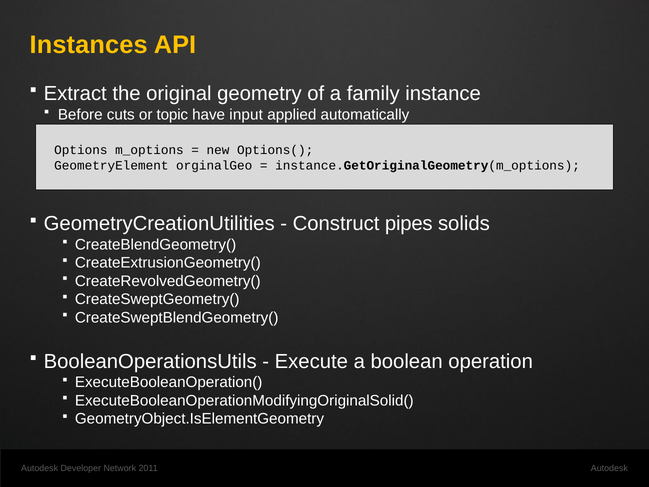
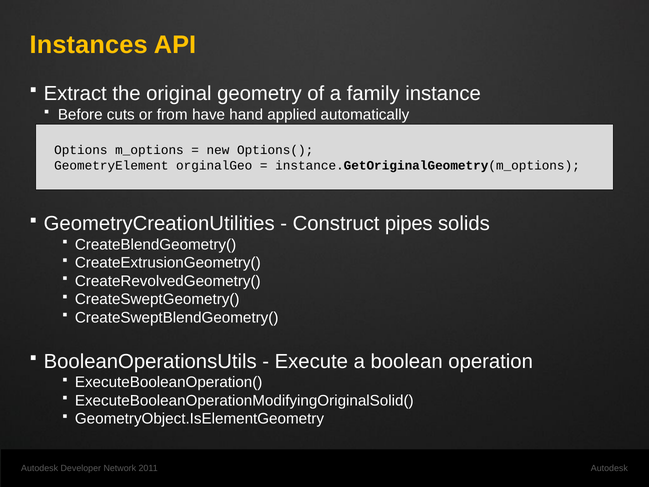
topic: topic -> from (172, 114)
input: input -> hand (246, 114)
